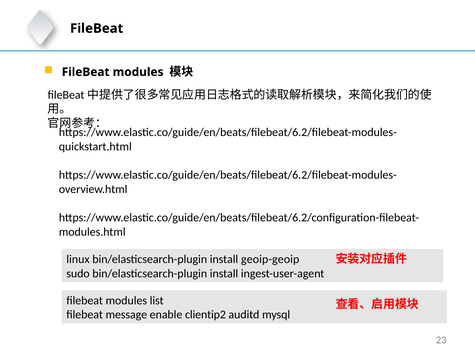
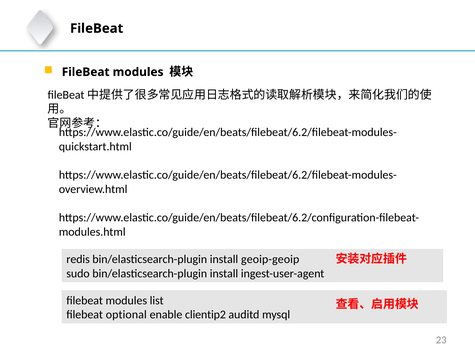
linux: linux -> redis (78, 259)
message: message -> optional (126, 315)
